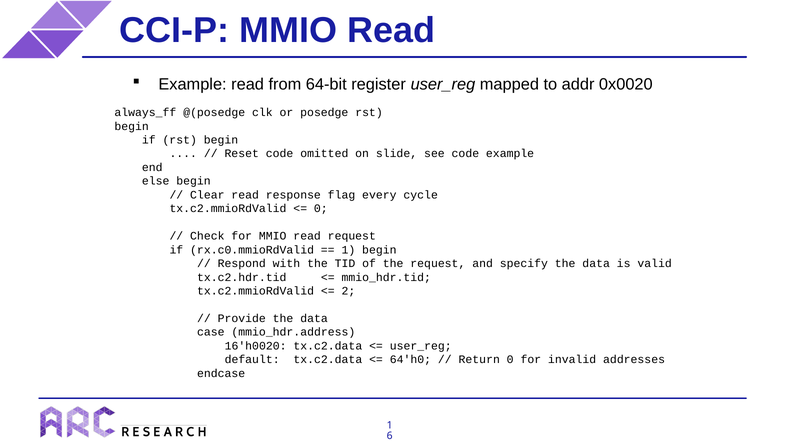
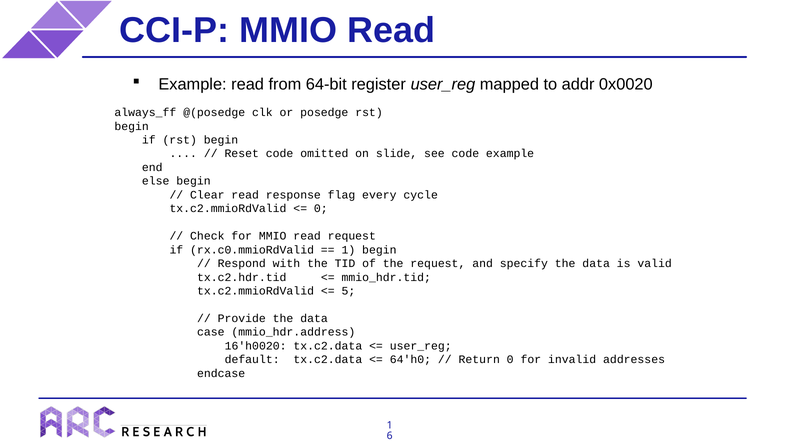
2: 2 -> 5 (348, 291)
